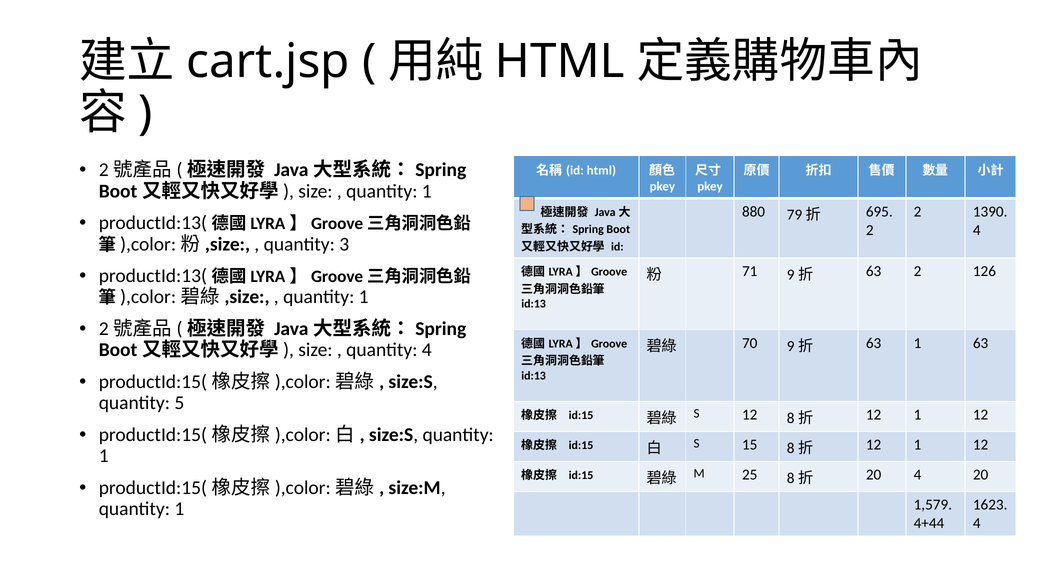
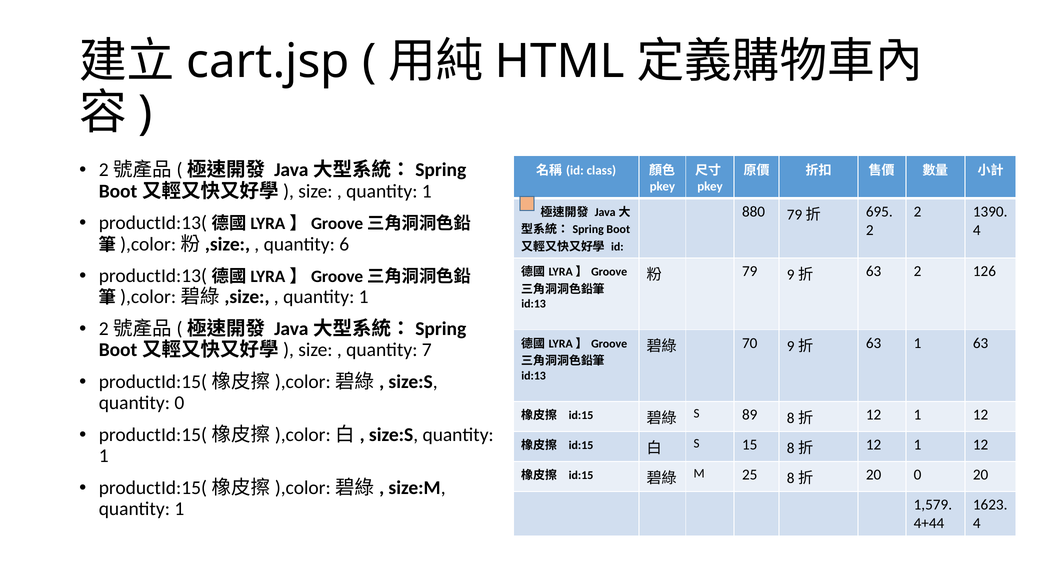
id html: html -> class (601, 170)
3: 3 -> 6 (344, 244)
71: 71 -> 79 (750, 271)
quantity 4: 4 -> 7 (427, 350)
quantity 5: 5 -> 0 (179, 403)
S 12: 12 -> 89 (750, 415)
20 4: 4 -> 0 (918, 475)
